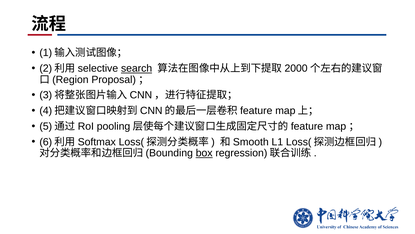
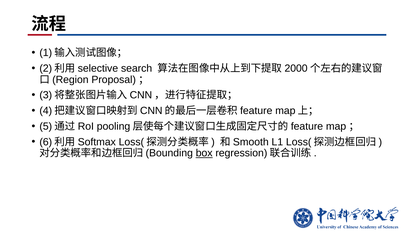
search underline: present -> none (137, 68)
